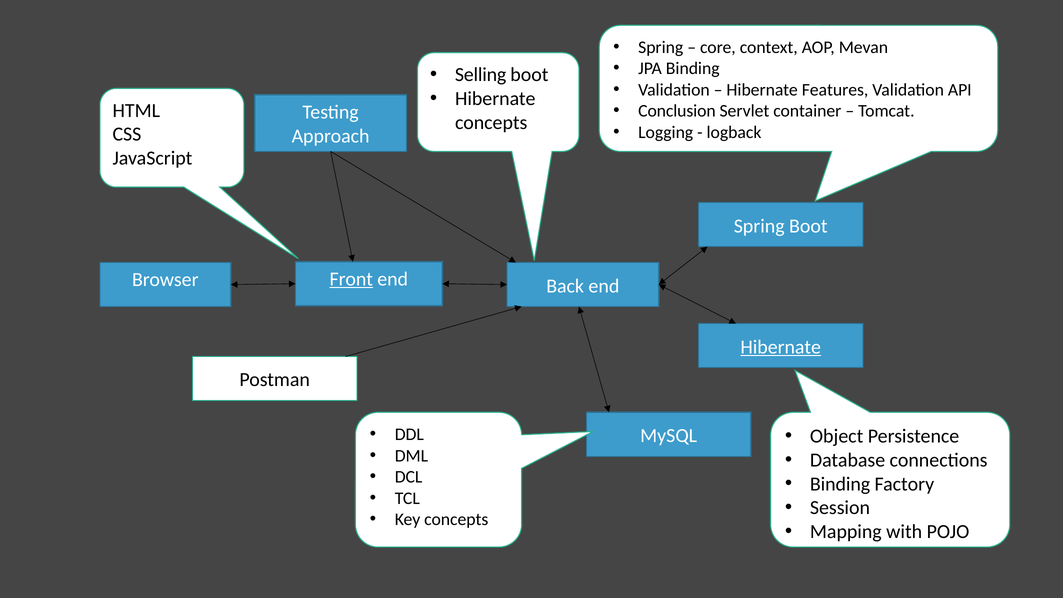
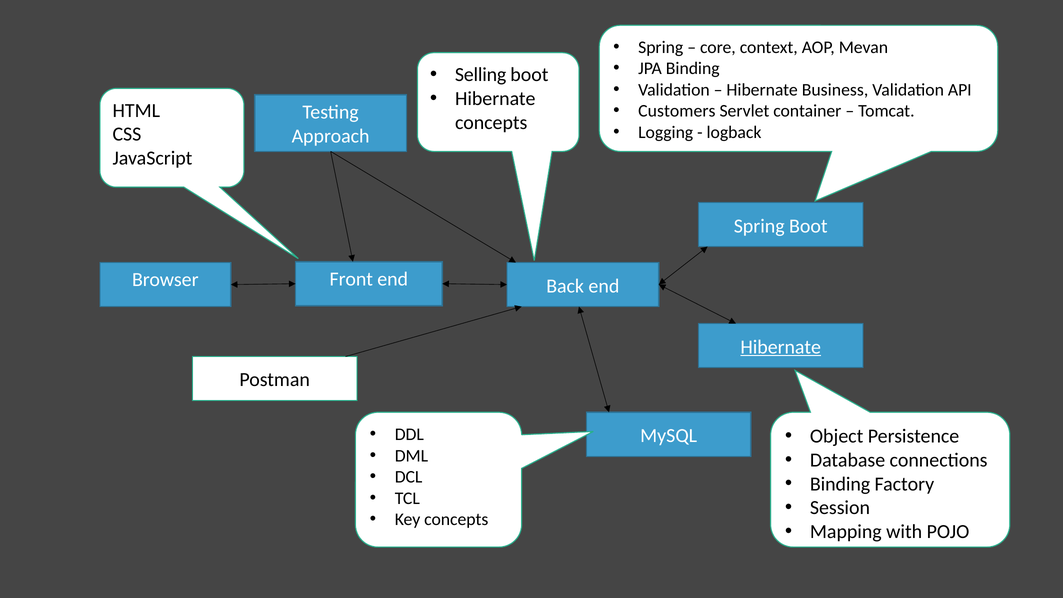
Features: Features -> Business (835, 90)
Conclusion: Conclusion -> Customers (677, 111)
Front underline: present -> none (351, 279)
